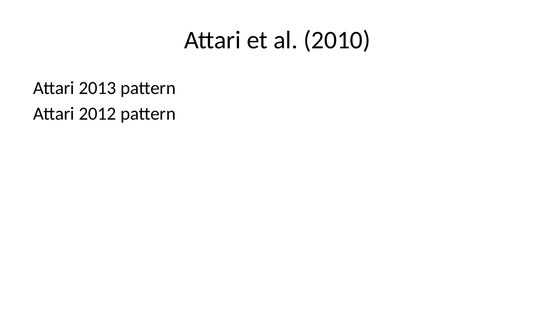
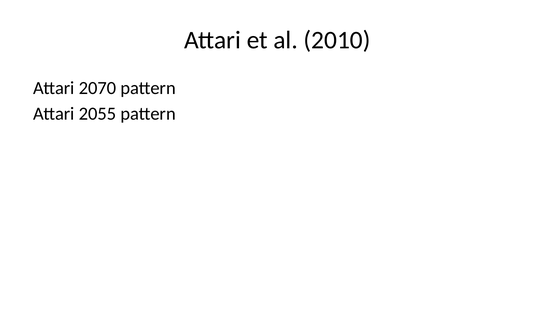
2013: 2013 -> 2070 (97, 88)
2012: 2012 -> 2055 (97, 114)
